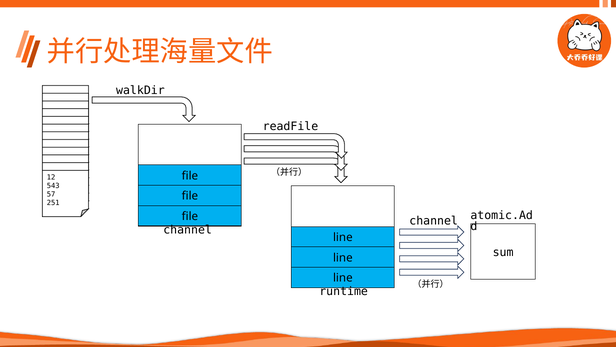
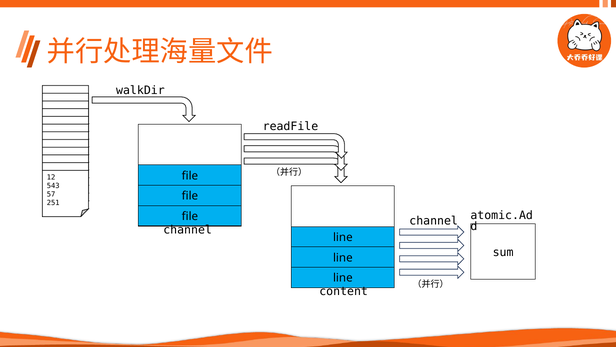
runtime: runtime -> content (344, 291)
